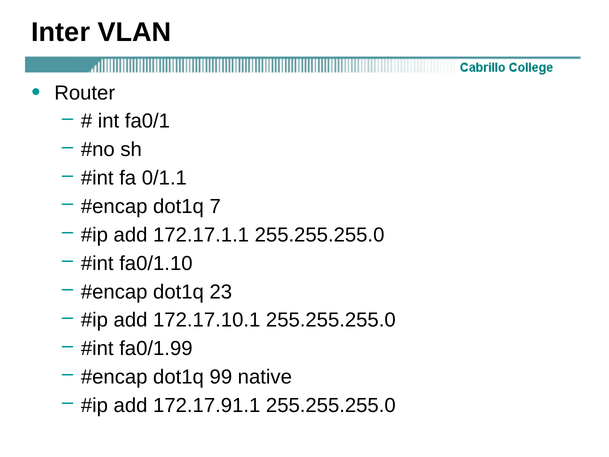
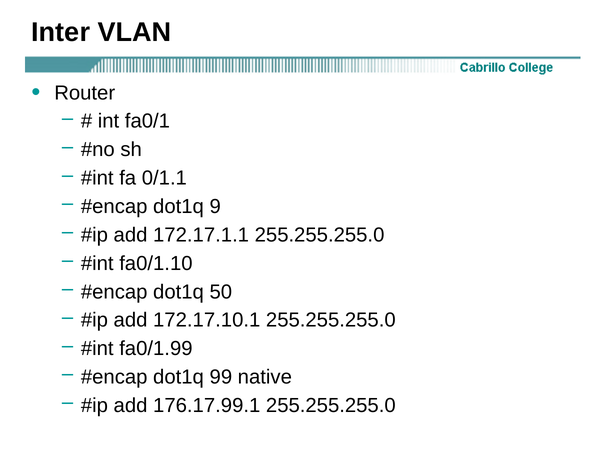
7: 7 -> 9 (215, 206)
23: 23 -> 50 (221, 292)
172.17.91.1: 172.17.91.1 -> 176.17.99.1 (207, 405)
